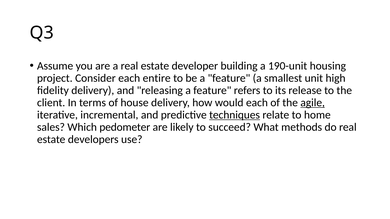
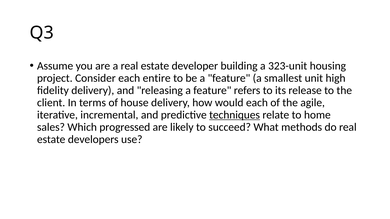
190-unit: 190-unit -> 323-unit (288, 66)
agile underline: present -> none (313, 103)
pedometer: pedometer -> progressed (125, 127)
